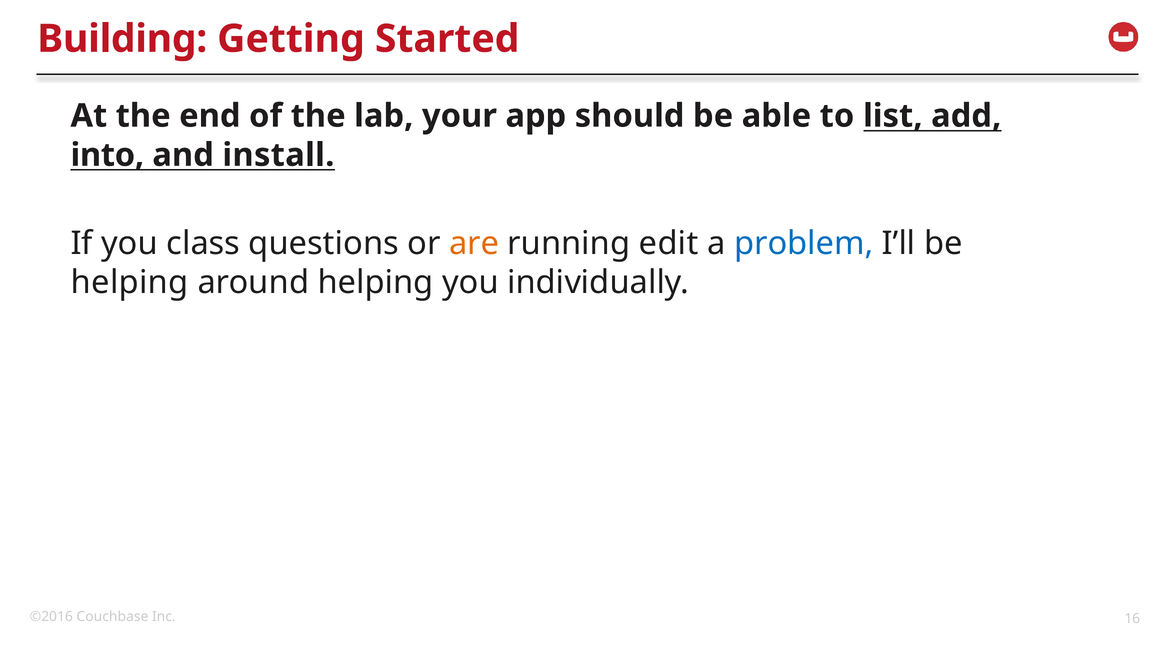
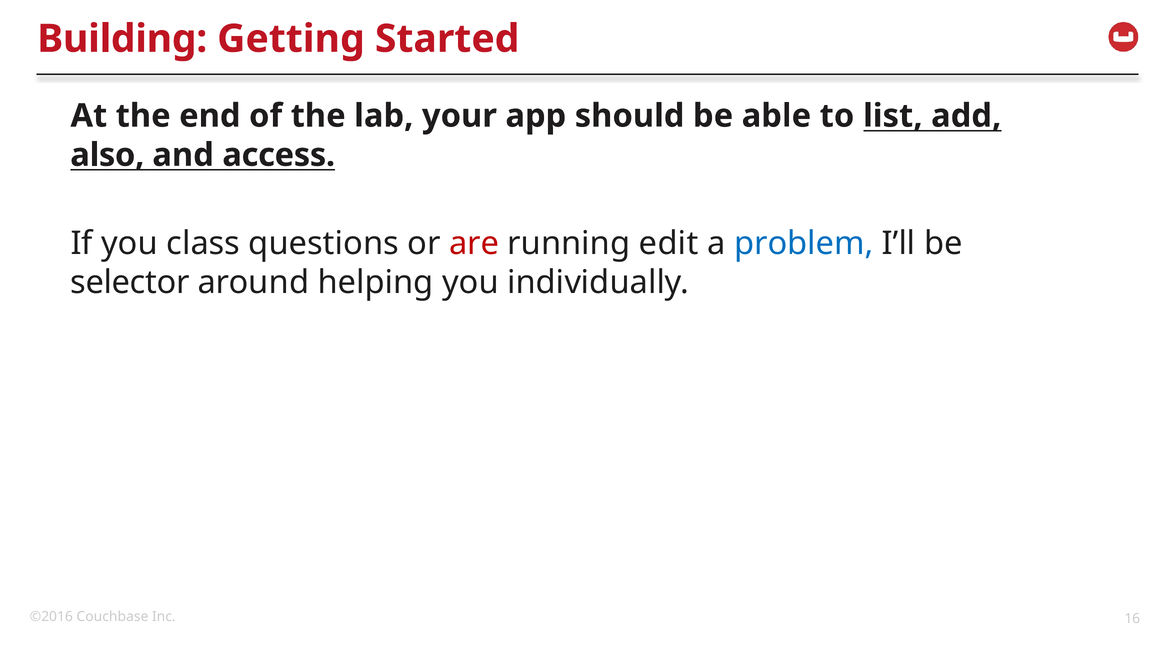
into: into -> also (107, 155)
install: install -> access (279, 155)
are colour: orange -> red (474, 243)
helping: helping -> selector (130, 282)
